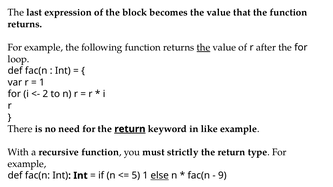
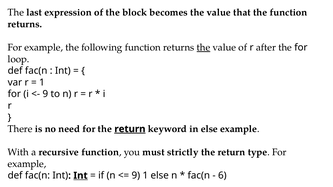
2: 2 -> 9 (45, 94)
in like: like -> else (209, 129)
Int underline: none -> present (81, 176)
5: 5 -> 9 (136, 176)
else underline: present -> none (160, 176)
9: 9 -> 6 (222, 176)
